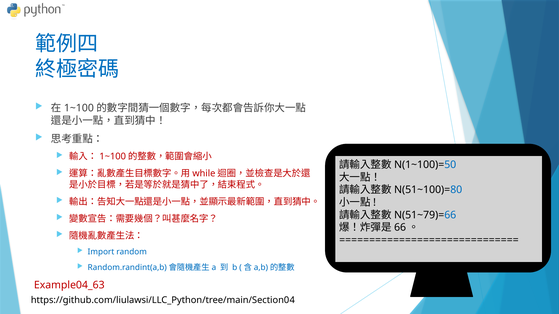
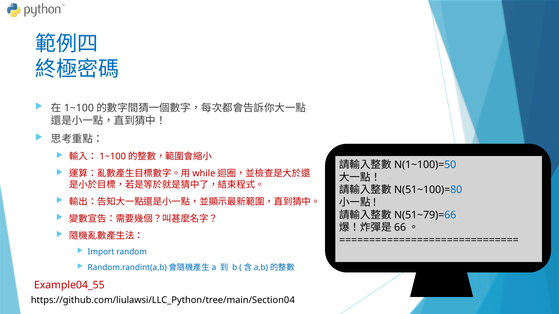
Example04_63: Example04_63 -> Example04_55 (69, 285)
